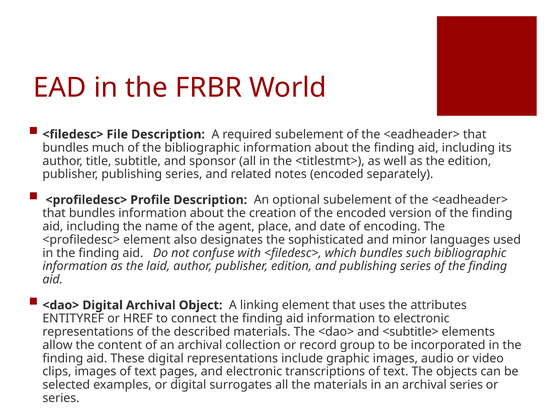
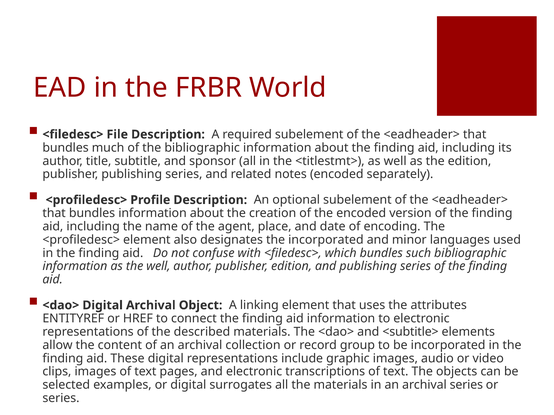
the sophisticated: sophisticated -> incorporated (326, 240)
the laid: laid -> well (158, 267)
